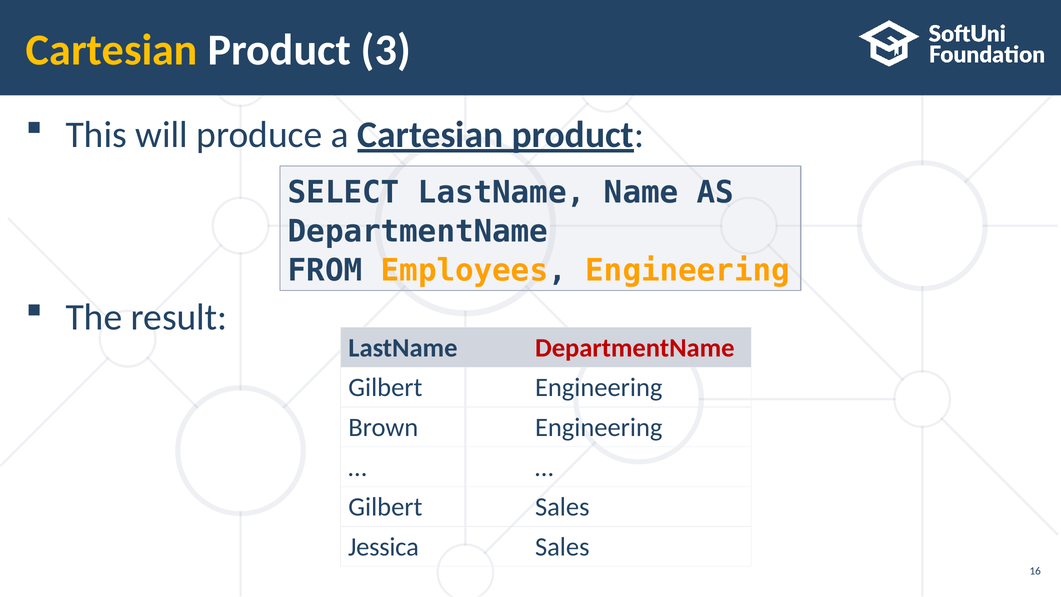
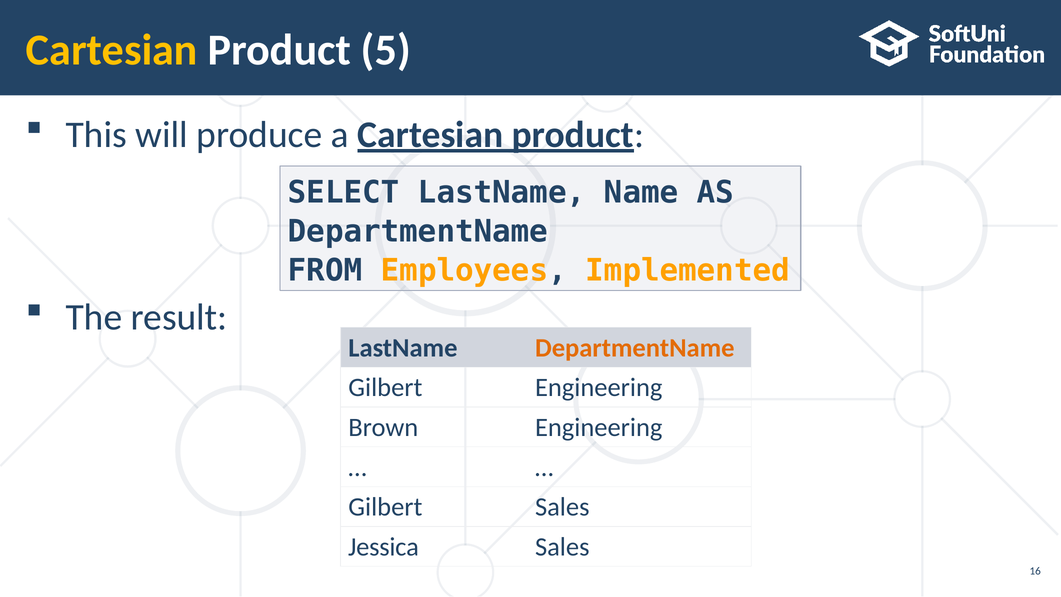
3: 3 -> 5 (386, 50)
Employees Engineering: Engineering -> Implemented (688, 270)
DepartmentName colour: red -> orange (635, 348)
